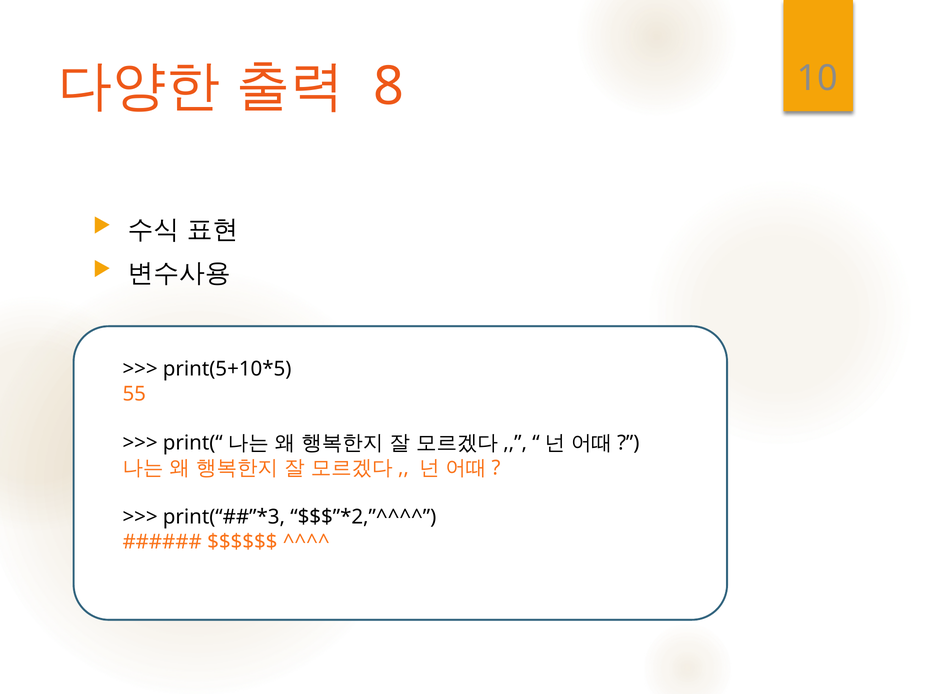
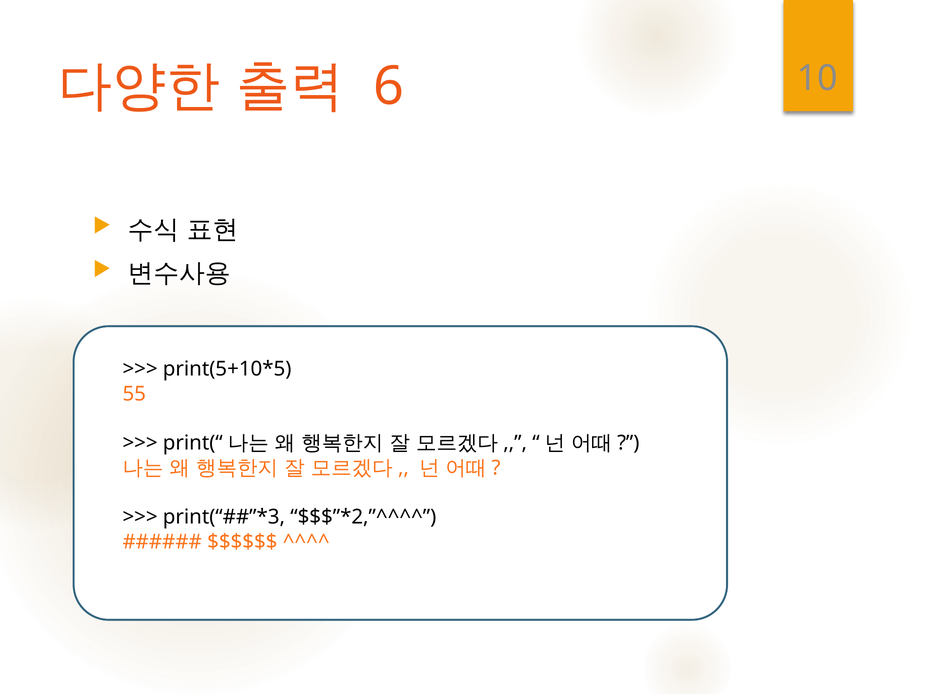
8: 8 -> 6 (389, 87)
